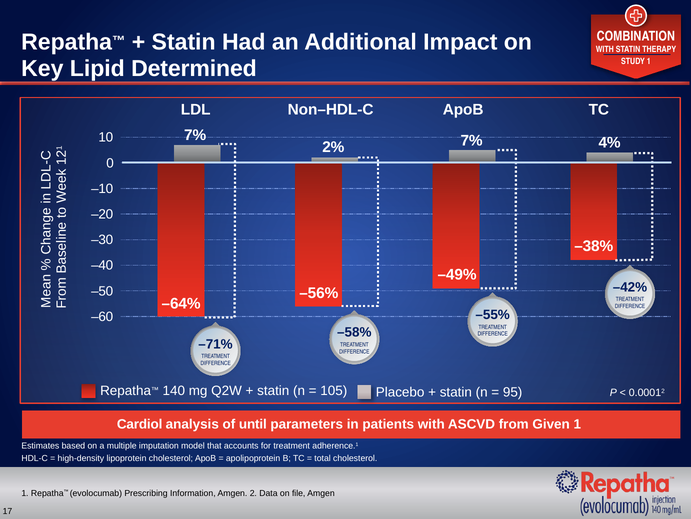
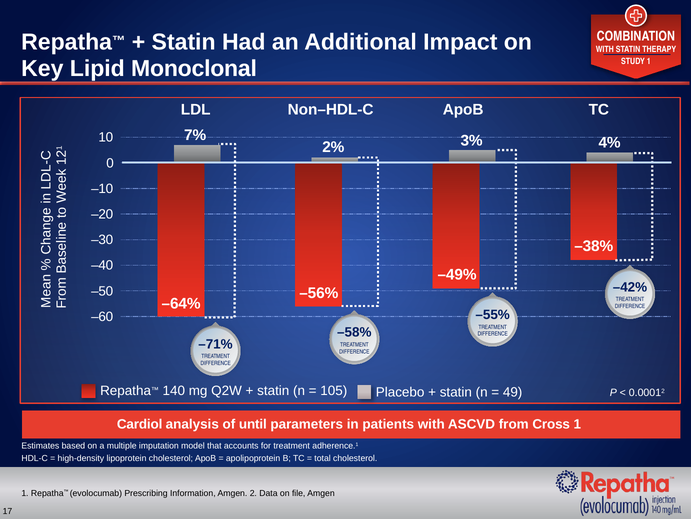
Determined: Determined -> Monoclonal (194, 69)
7%: 7% -> 3% (472, 140)
95: 95 -> 49 (513, 392)
Given: Given -> Cross (551, 424)
